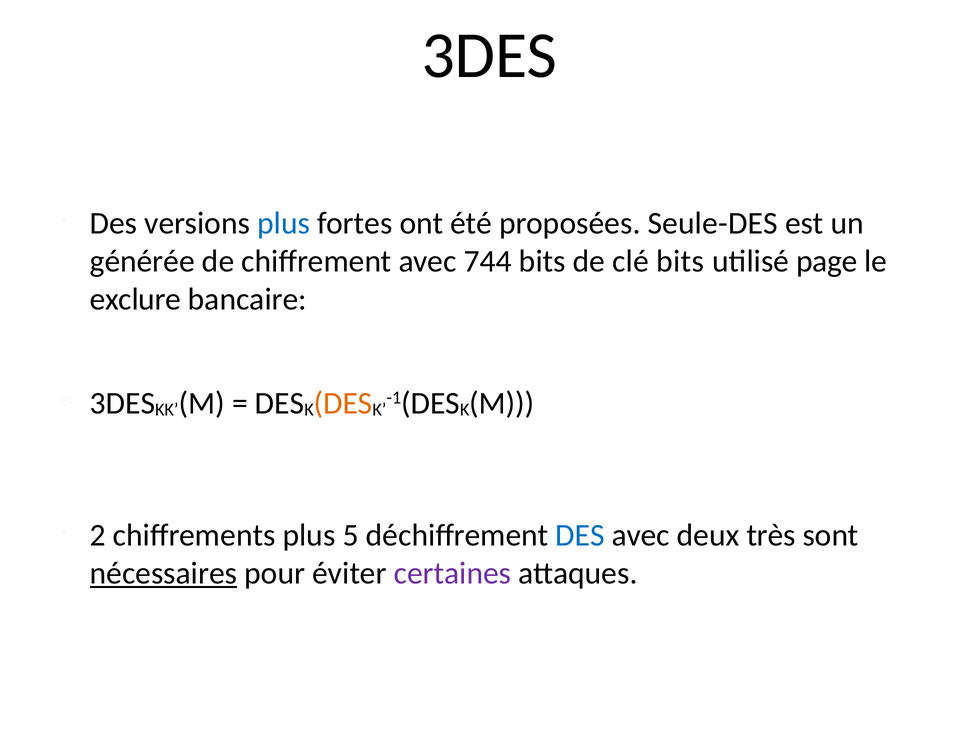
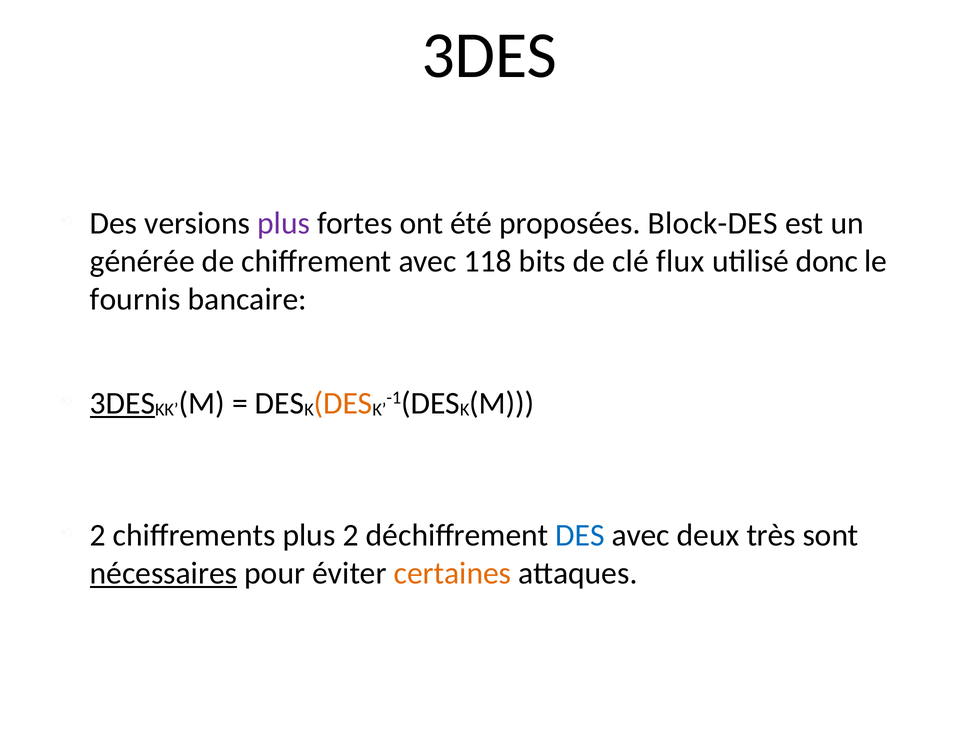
plus colour: blue -> purple (284, 223)
Seule-DES: Seule-DES -> Block-DES (713, 223)
744: 744 -> 118 (488, 261)
clé bits: bits -> flux (680, 261)
page: page -> donc (827, 261)
exclure: exclure -> fournis (135, 299)
3DES underline: none -> present (122, 403)
plus 5: 5 -> 2 (351, 535)
certaines colour: purple -> orange (452, 573)
